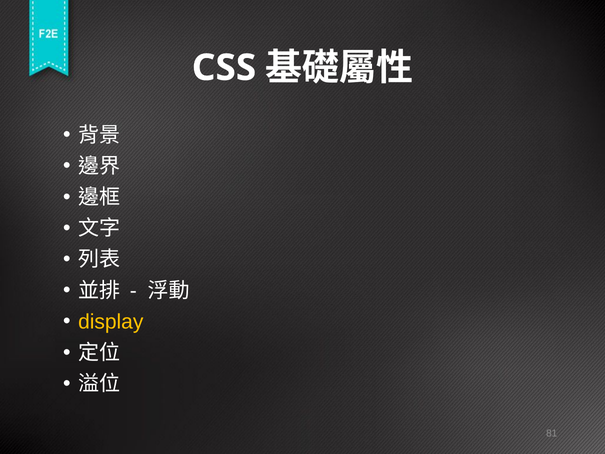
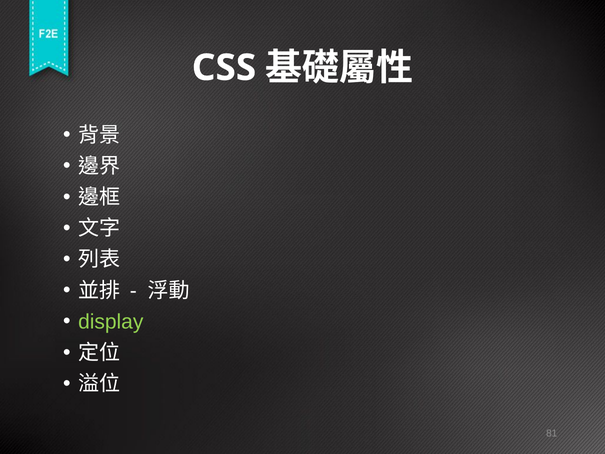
display colour: yellow -> light green (111, 322)
